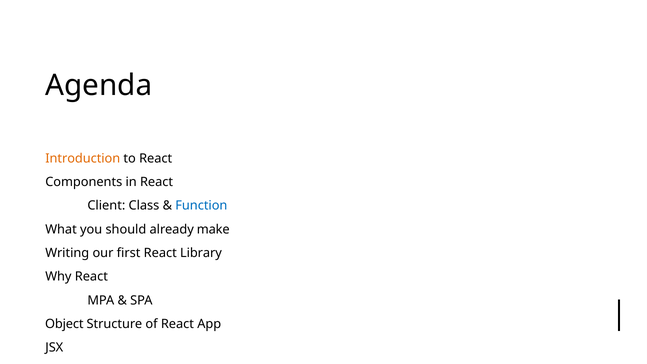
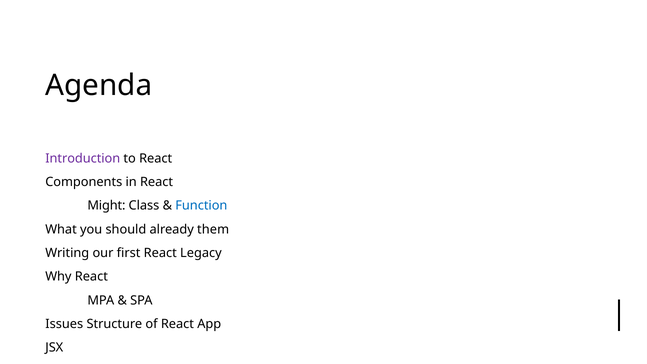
Introduction colour: orange -> purple (83, 158)
Client: Client -> Might (106, 206)
make: make -> them (213, 229)
Library: Library -> Legacy (201, 253)
Object: Object -> Issues (64, 324)
